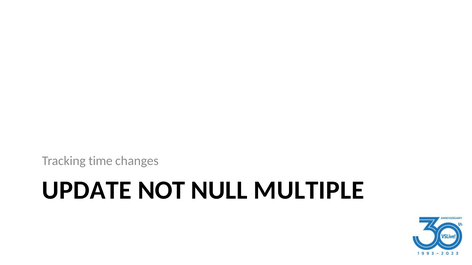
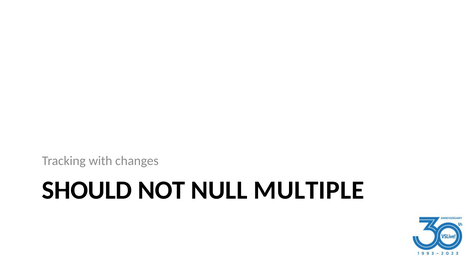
time: time -> with (100, 161)
UPDATE: UPDATE -> SHOULD (87, 191)
